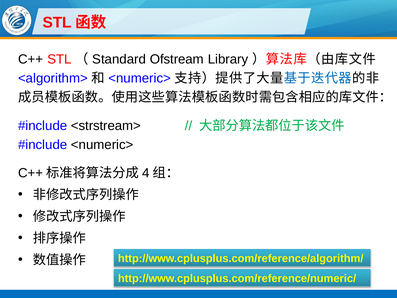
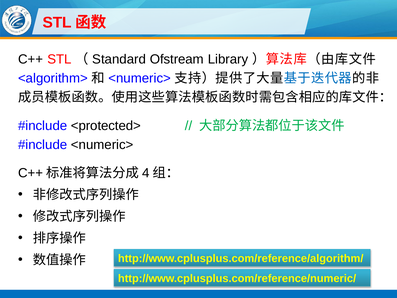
<strstream>: <strstream> -> <protected> (106, 126)
